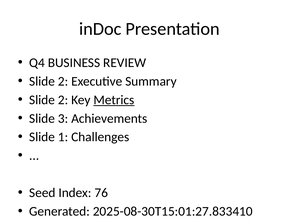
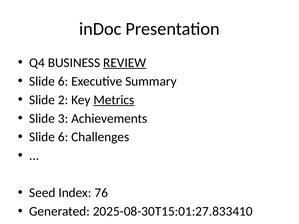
REVIEW underline: none -> present (125, 63)
2: 2 -> 6 (63, 81)
1: 1 -> 6 (63, 137)
